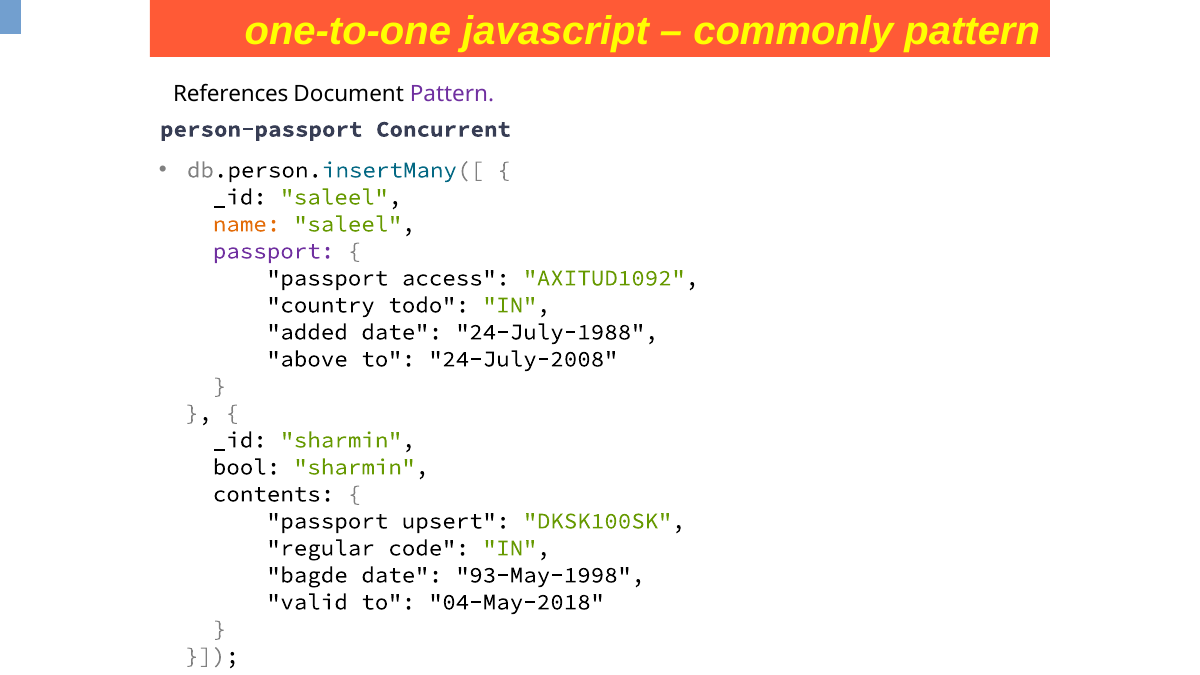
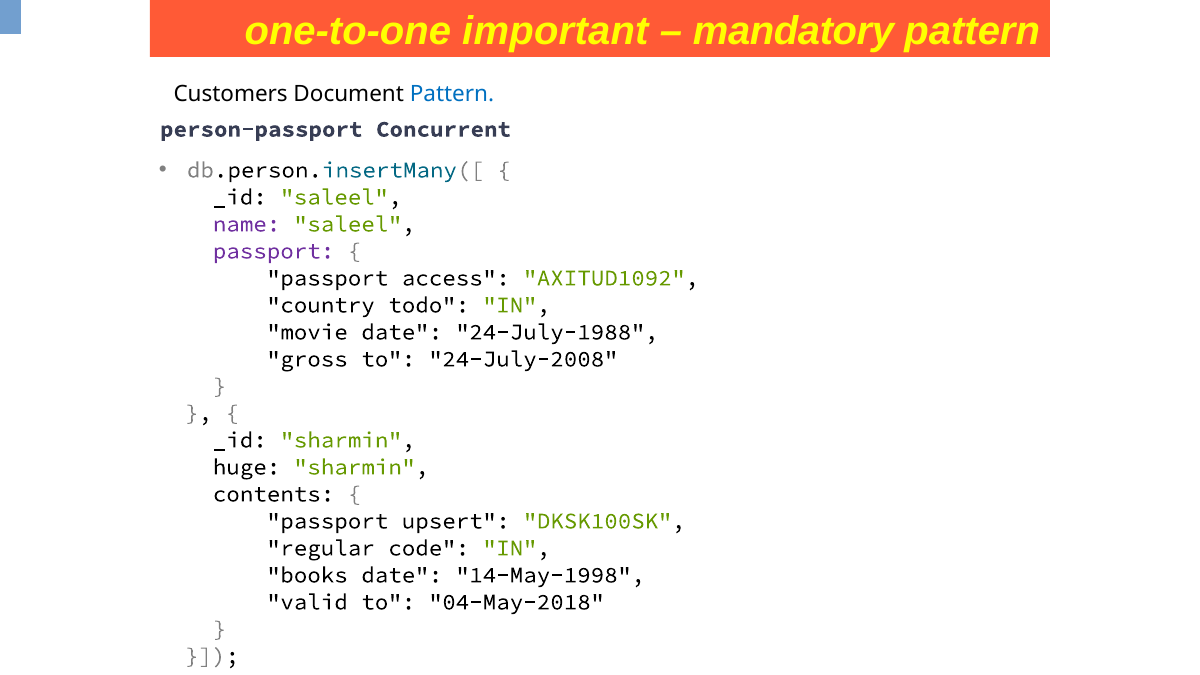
javascript: javascript -> important (555, 31)
commonly: commonly -> mandatory (794, 31)
References: References -> Customers (231, 94)
Pattern colour: purple -> blue (452, 94)
name colour: orange -> purple (247, 224)
added: added -> movie (307, 332)
above: above -> gross (307, 359)
bool: bool -> huge (247, 467)
bagde: bagde -> books (307, 575)
93-May-1998: 93-May-1998 -> 14-May-1998 (550, 575)
